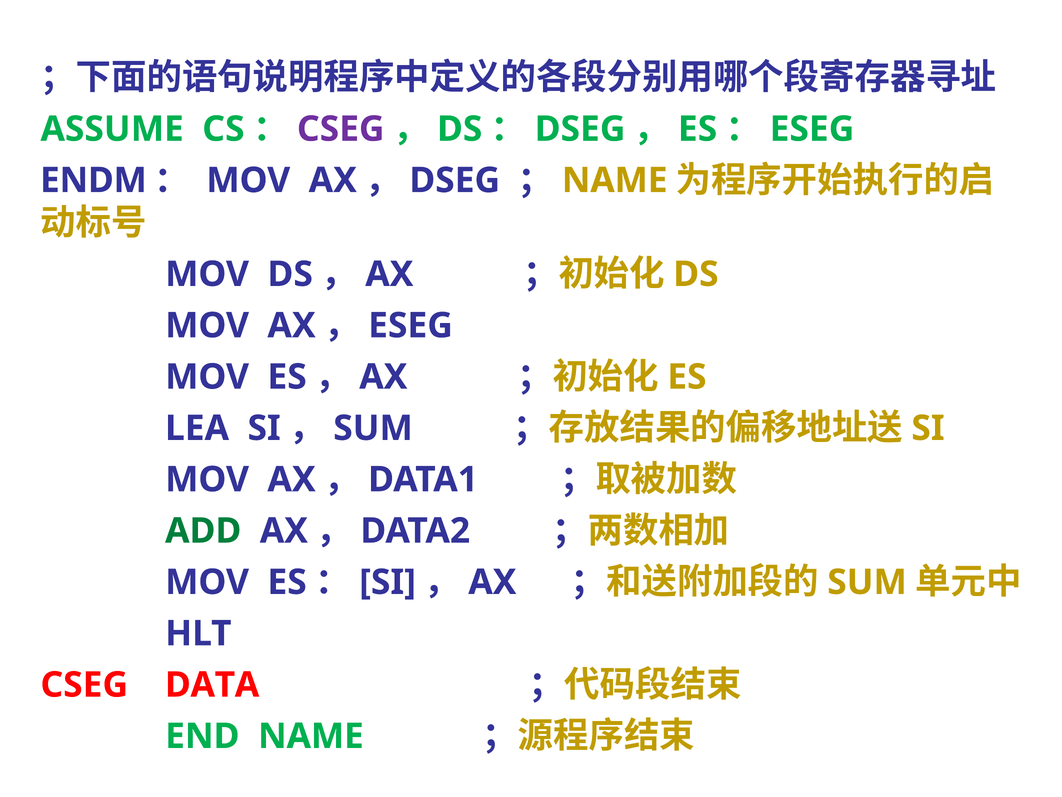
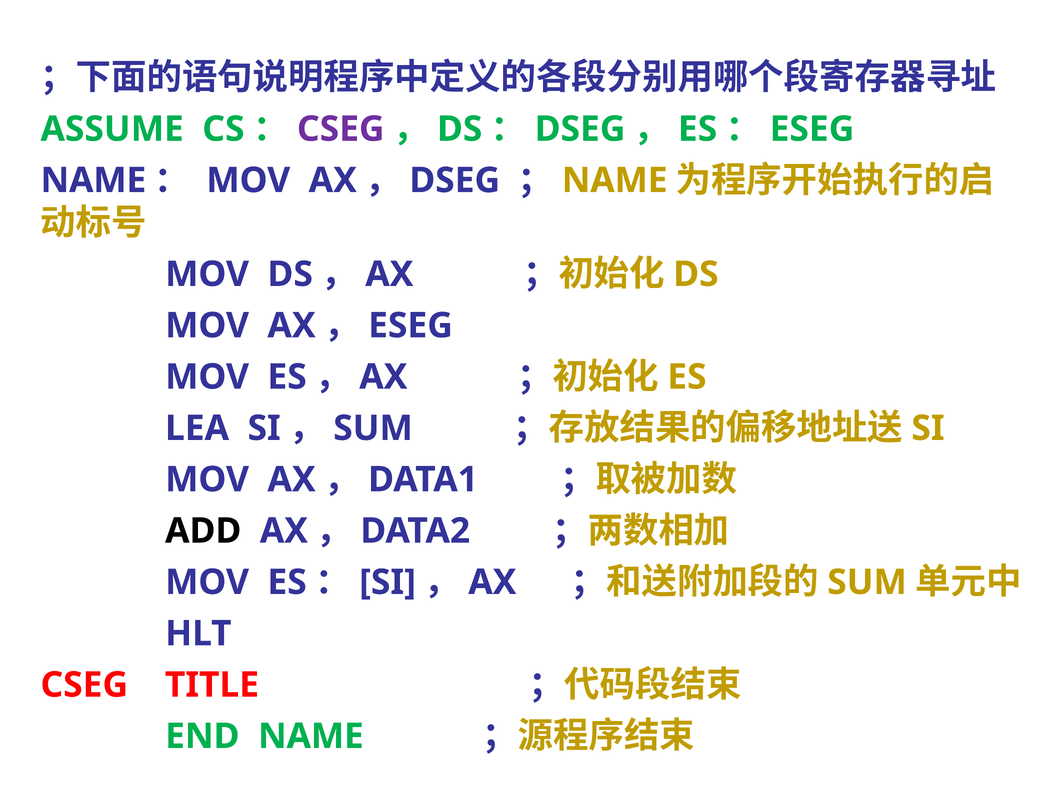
ENDM: ENDM -> NAME (93, 180)
ADD colour: green -> black (203, 531)
DATA: DATA -> TITLE (212, 685)
